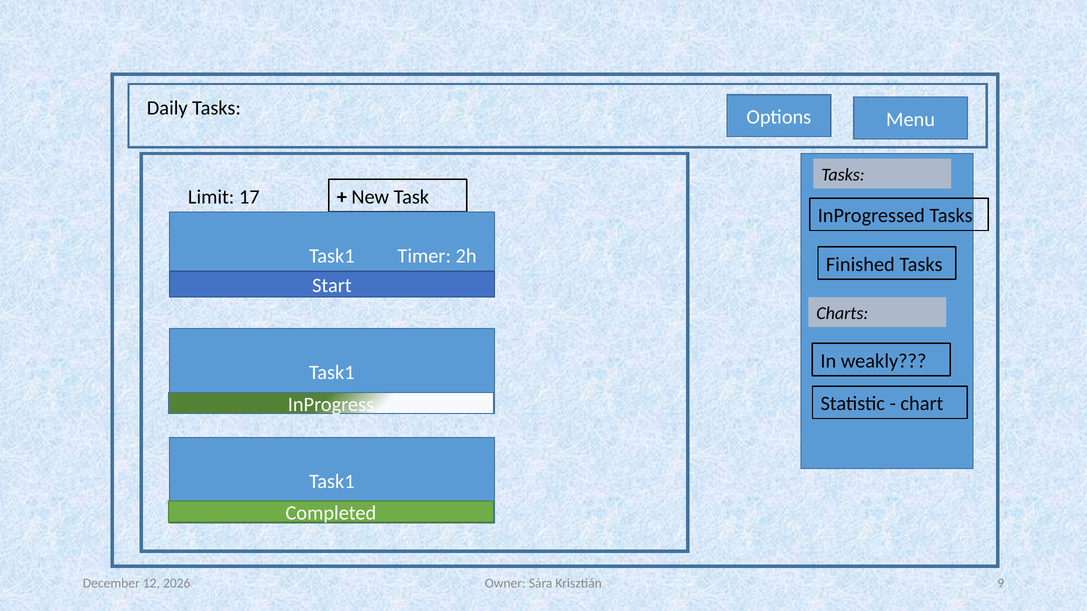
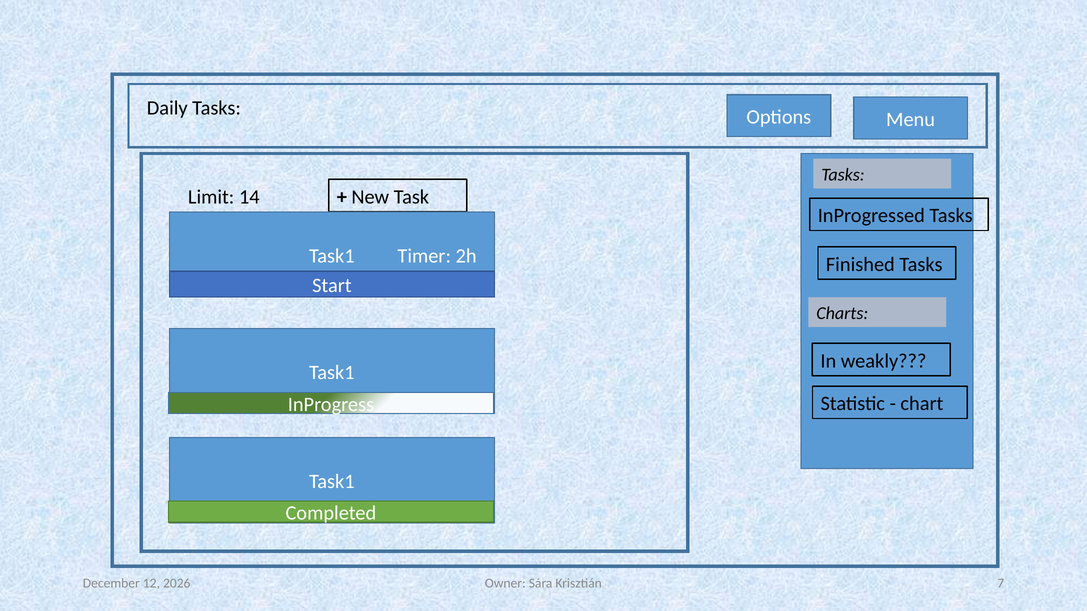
17: 17 -> 14 (249, 197)
9: 9 -> 7 (1001, 584)
